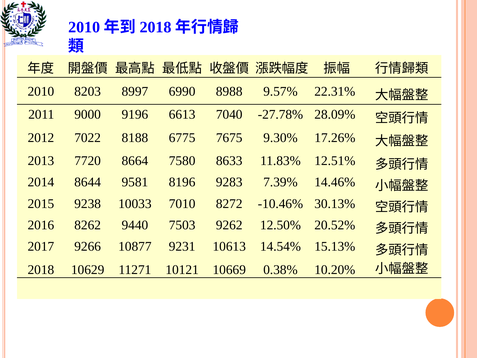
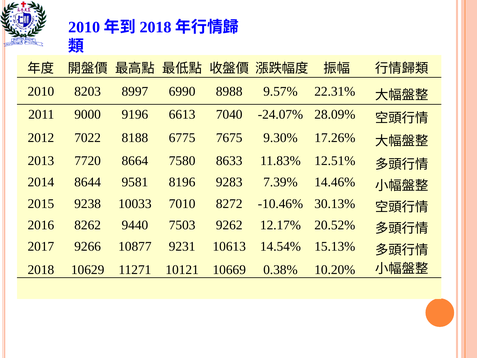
-27.78%: -27.78% -> -24.07% (280, 115)
12.50%: 12.50% -> 12.17% (280, 225)
